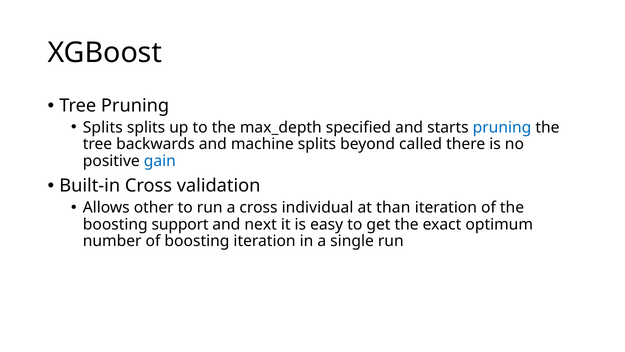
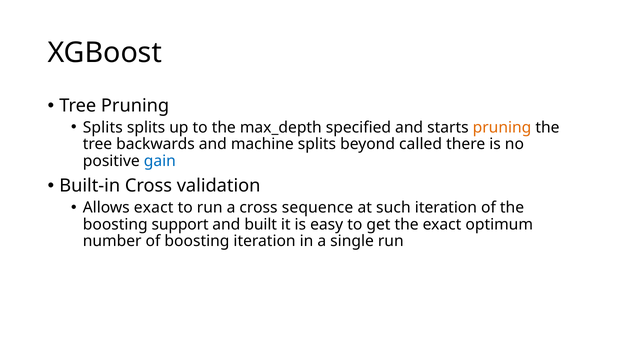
pruning colour: blue -> orange (502, 127)
Allows other: other -> exact (154, 207)
individual: individual -> sequence (318, 207)
than: than -> such (393, 207)
next: next -> built (261, 224)
